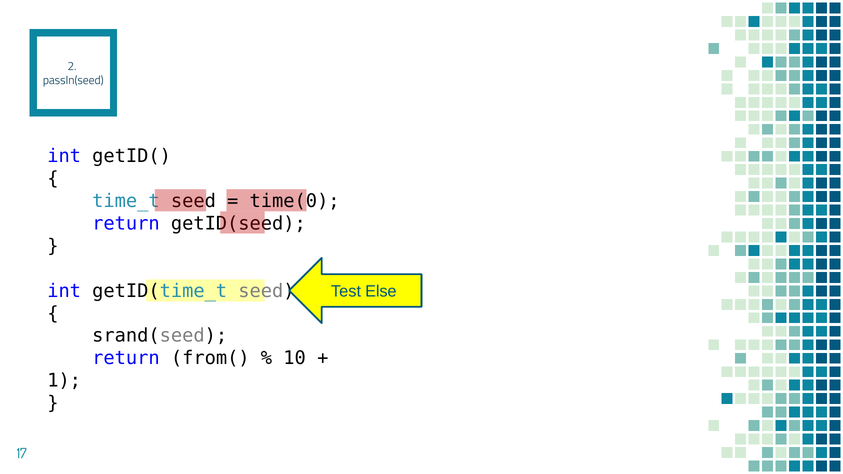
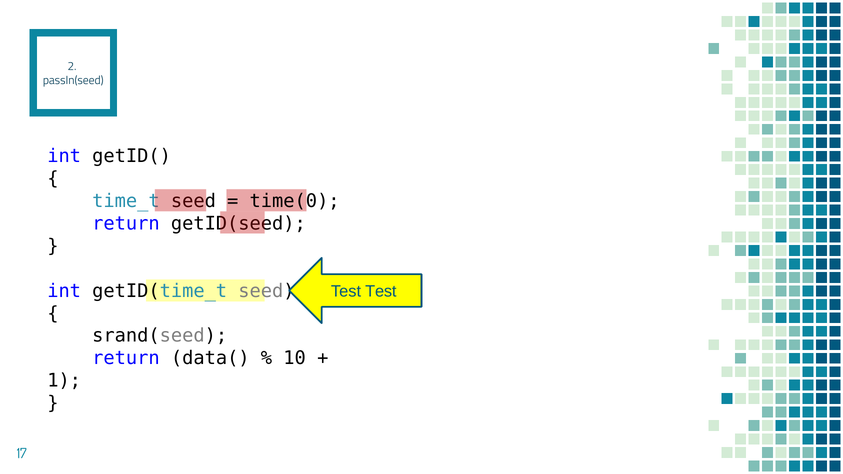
Test Else: Else -> Test (381, 292)
from(: from( -> data( (210, 358)
